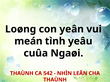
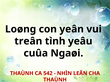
meán: meán -> treân (28, 41)
